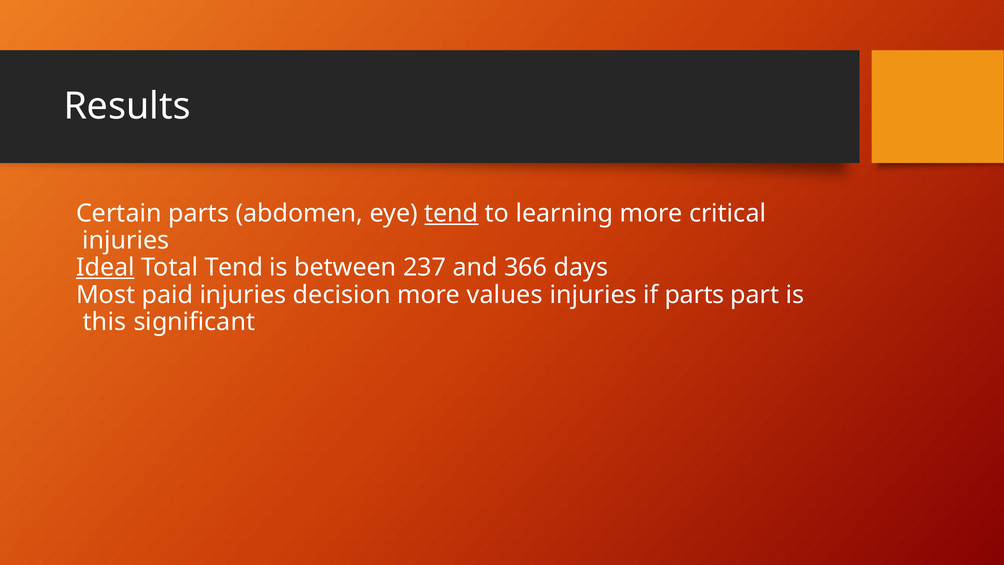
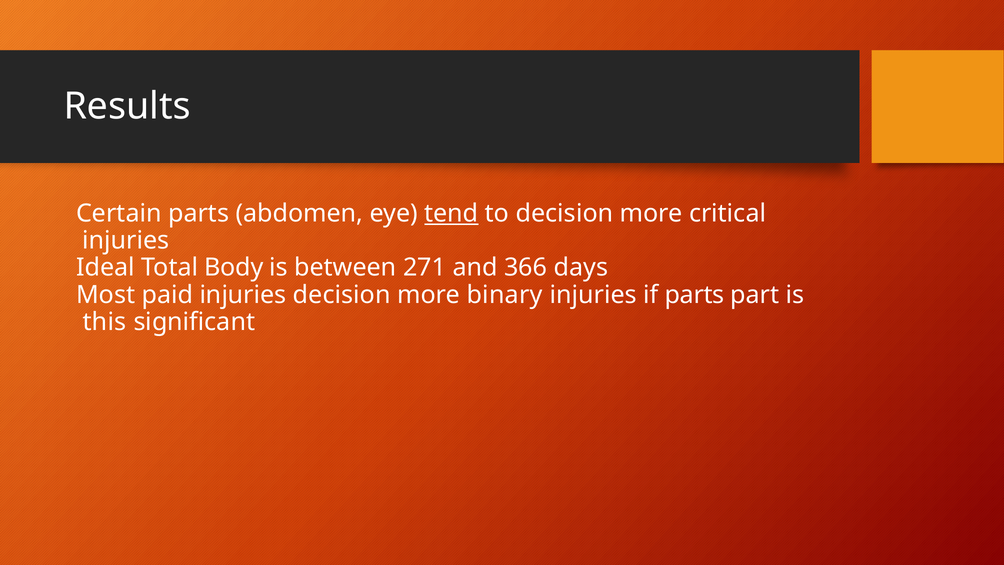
to learning: learning -> decision (564, 213)
Ideal underline: present -> none (105, 268)
Total Tend: Tend -> Body (234, 268)
237: 237 -> 271 (425, 268)
values: values -> binary (505, 295)
